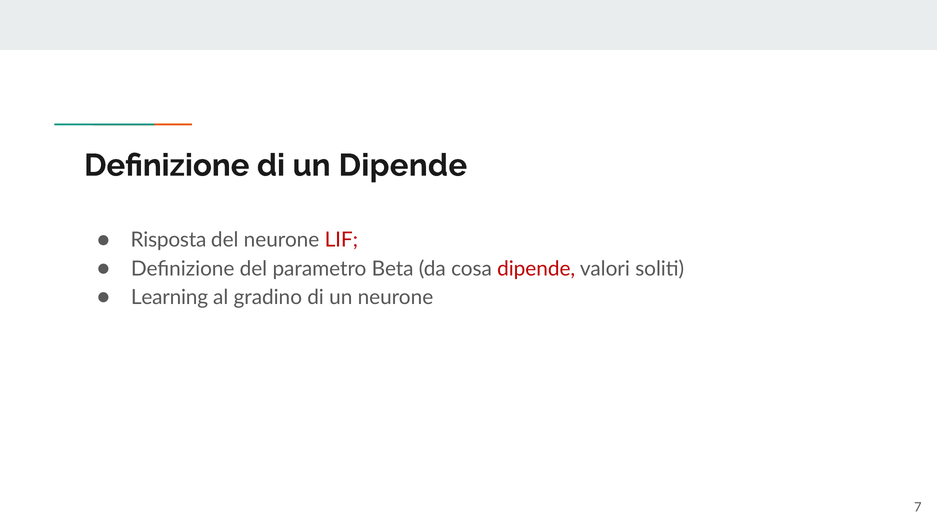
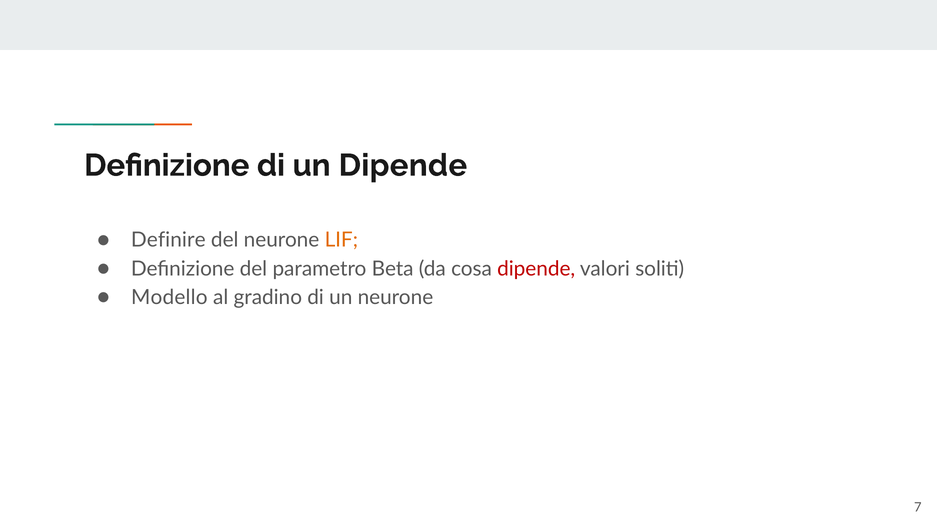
Risposta: Risposta -> Definire (168, 240)
LIF colour: red -> orange (341, 240)
Learning: Learning -> Modello (169, 297)
